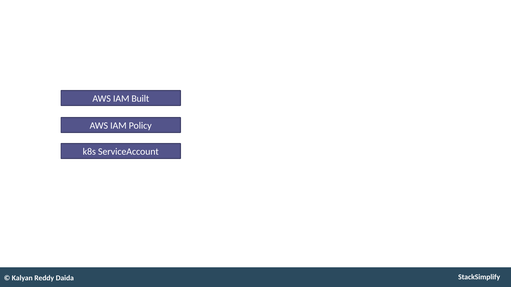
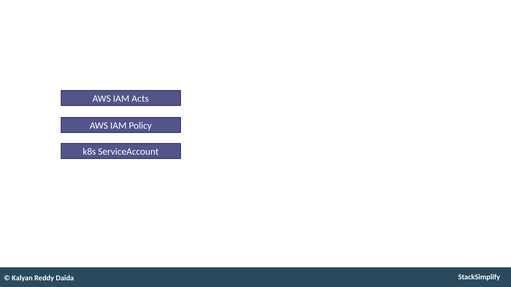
Built: Built -> Acts (140, 99)
